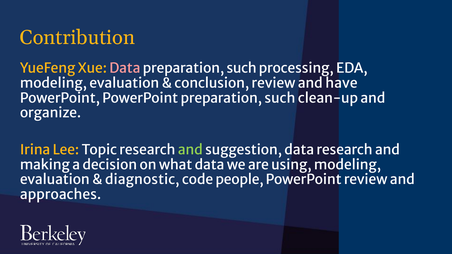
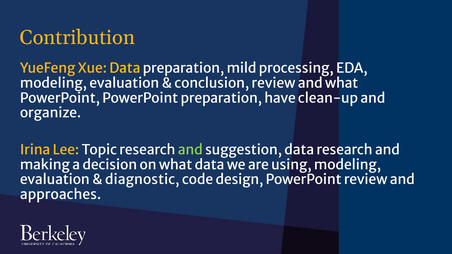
Data colour: pink -> yellow (125, 68)
such: such -> mild (242, 68)
and have: have -> what (342, 83)
PowerPoint preparation such: such -> have (280, 98)
people: people -> design (239, 180)
